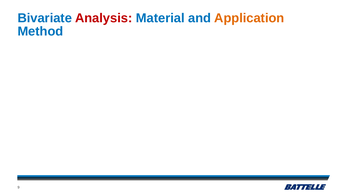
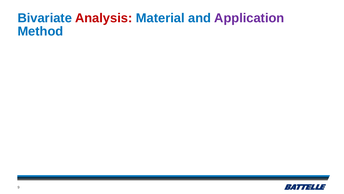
Application colour: orange -> purple (249, 18)
